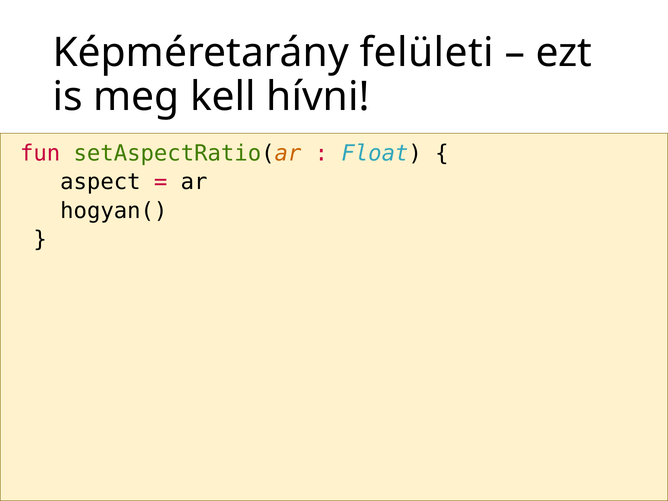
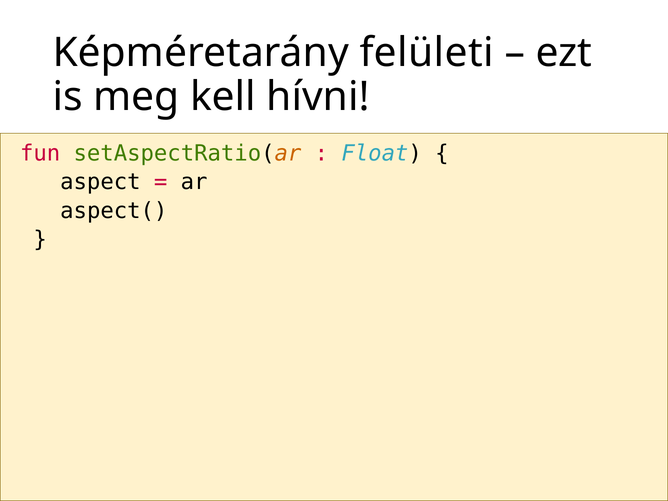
hogyan(: hogyan( -> aspect( (114, 211)
